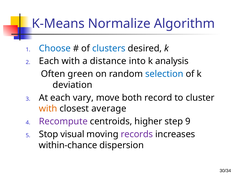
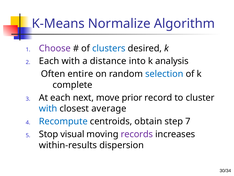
Choose colour: blue -> purple (55, 48)
green: green -> entire (80, 74)
deviation: deviation -> complete (73, 85)
vary: vary -> next (83, 97)
both: both -> prior (132, 97)
with colour: orange -> blue (48, 108)
Recompute colour: purple -> blue (63, 121)
higher: higher -> obtain (148, 121)
9: 9 -> 7 (188, 121)
within-chance: within-chance -> within-results (68, 145)
